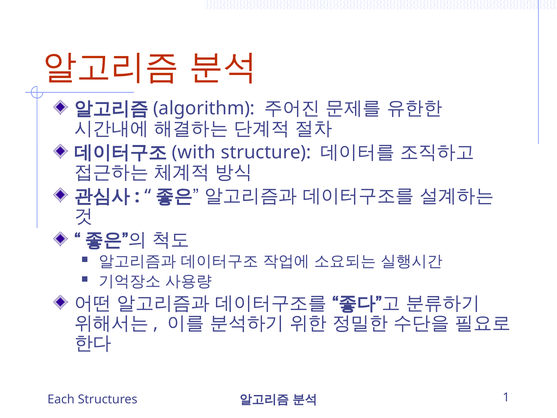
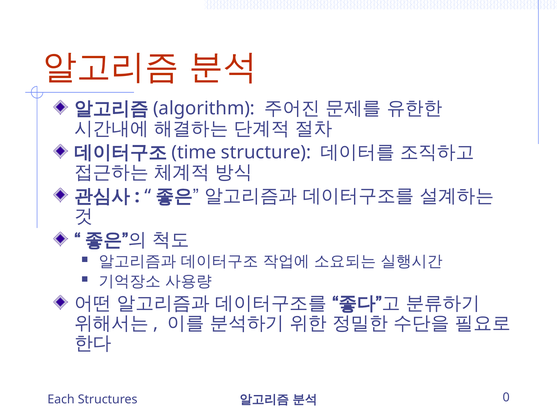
with: with -> time (194, 152)
1: 1 -> 0 (506, 397)
